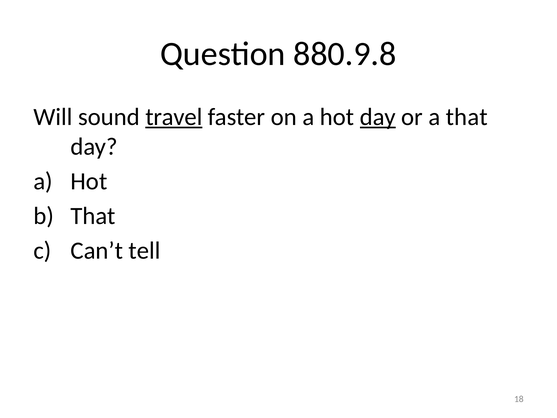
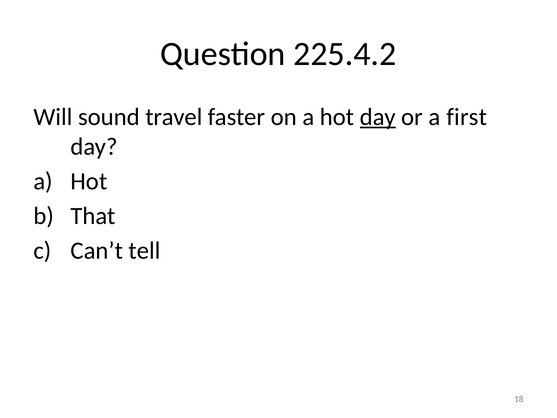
880.9.8: 880.9.8 -> 225.4.2 (345, 54)
travel underline: present -> none (174, 117)
a that: that -> first (467, 117)
